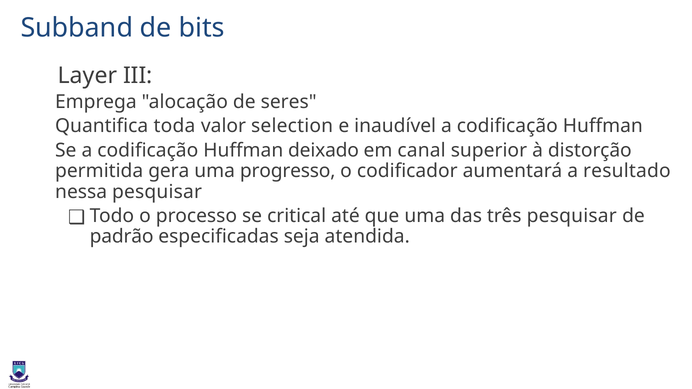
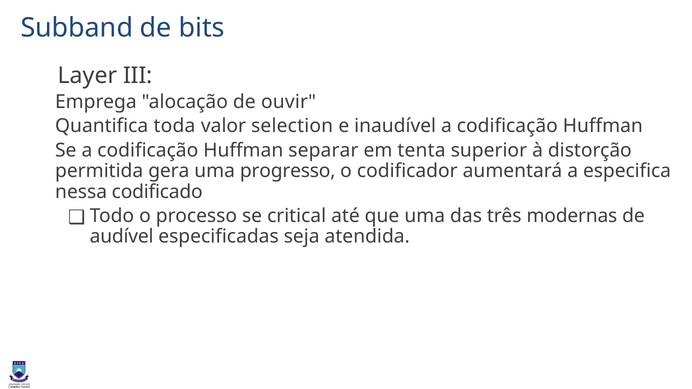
seres: seres -> ouvir (289, 102)
deixado: deixado -> separar (323, 150)
canal: canal -> tenta (422, 150)
resultado: resultado -> especifica (627, 171)
nessa pesquisar: pesquisar -> codificado (157, 192)
três pesquisar: pesquisar -> modernas (572, 216)
padrão: padrão -> audível (122, 237)
